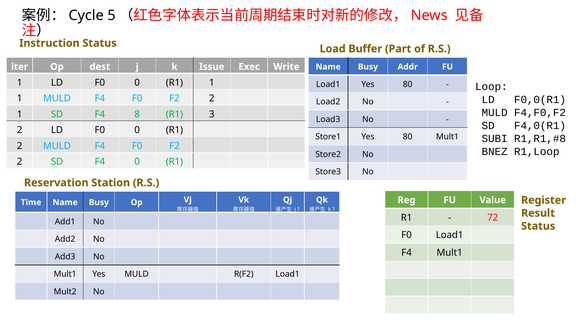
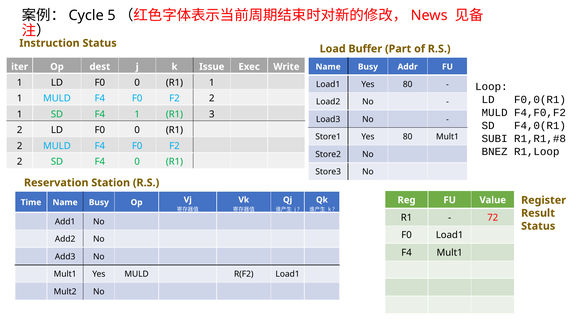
F4 8: 8 -> 1 (137, 114)
